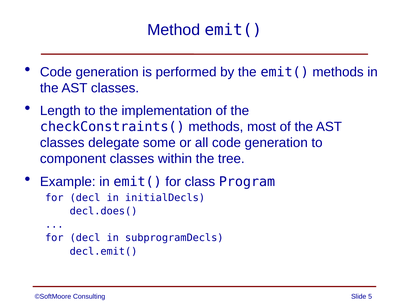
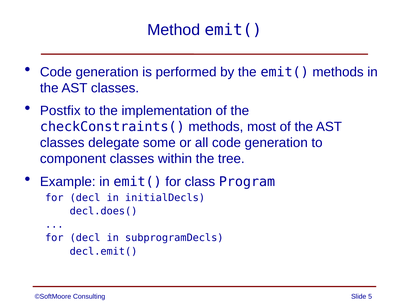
Length: Length -> Postfix (60, 111)
